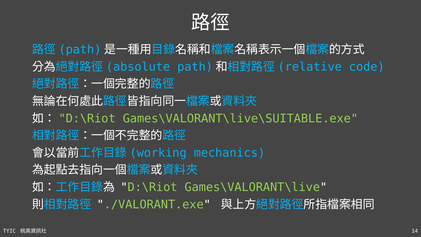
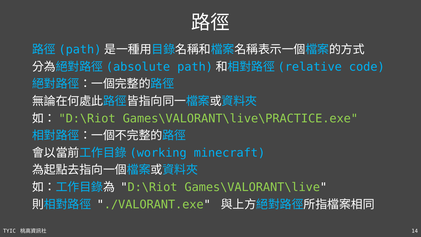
Games\VALORANT\live\SUITABLE.exe: Games\VALORANT\live\SUITABLE.exe -> Games\VALORANT\live\PRACTICE.exe (240, 118)
mechanics: mechanics -> minecraft (229, 153)
